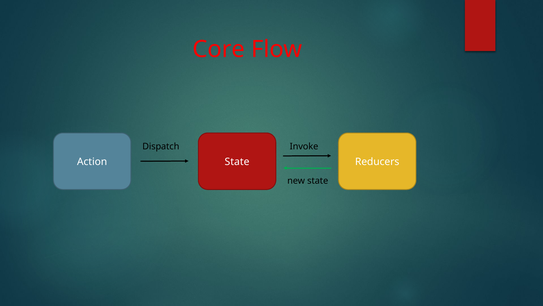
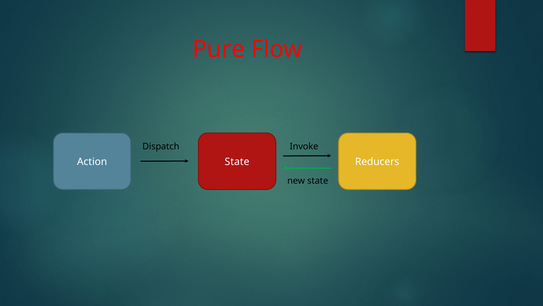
Core: Core -> Pure (219, 49)
